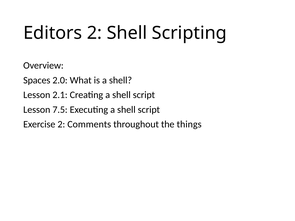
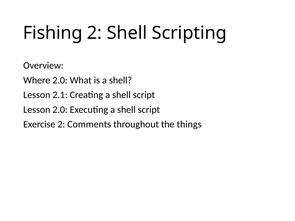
Editors: Editors -> Fishing (53, 33)
Spaces: Spaces -> Where (37, 80)
Lesson 7.5: 7.5 -> 2.0 (60, 110)
